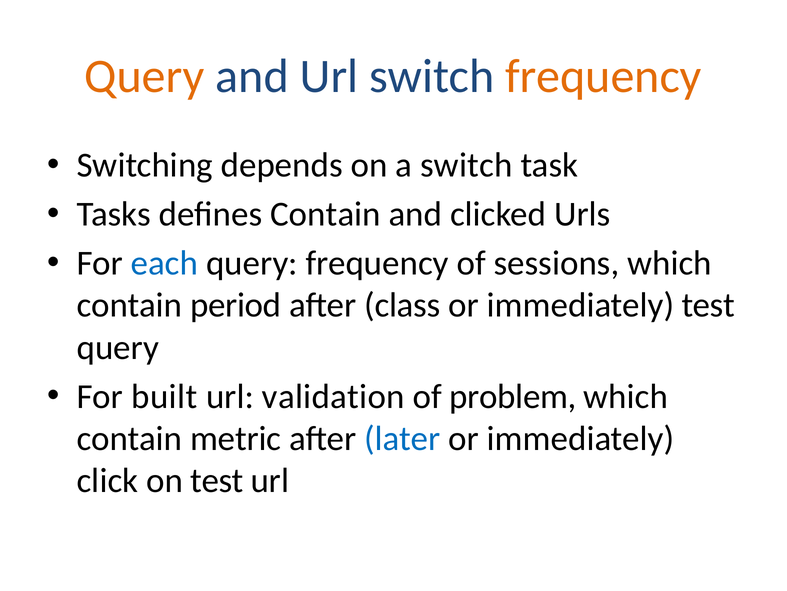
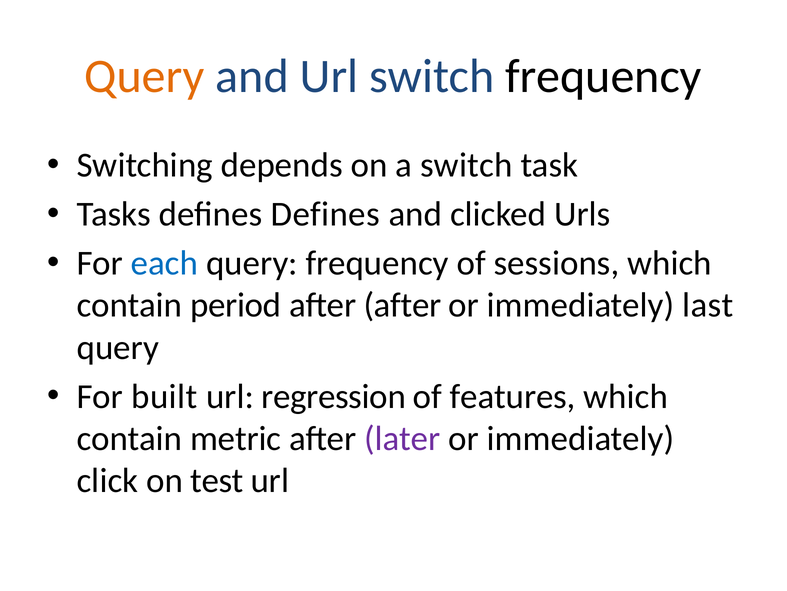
frequency colour: orange -> black (603, 76)
defines Contain: Contain -> Defines (325, 214)
after class: class -> after (402, 305)
immediately test: test -> last (708, 305)
validation: validation -> regression (334, 396)
problem: problem -> features (513, 396)
later colour: blue -> purple (402, 438)
